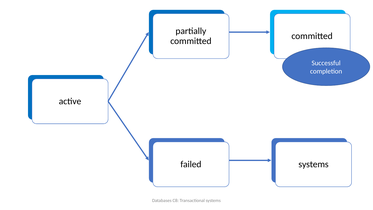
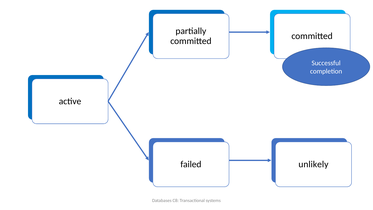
failed systems: systems -> unlikely (313, 164)
